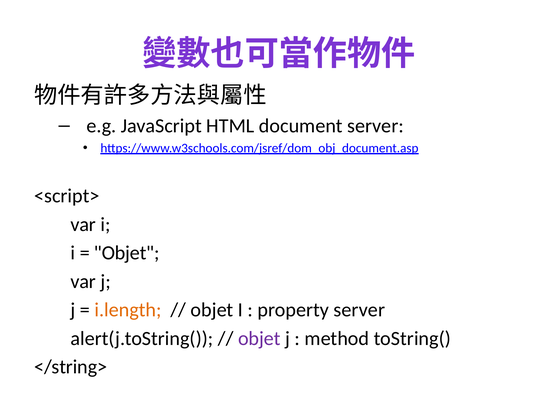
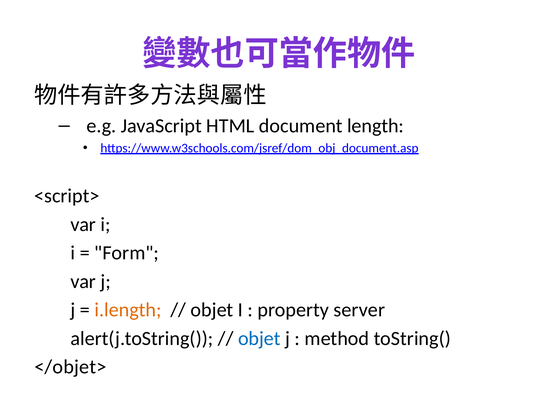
document server: server -> length (376, 126)
Objet: Objet -> Form (127, 253)
objet colour: purple -> blue (259, 339)
</string>: </string> -> </objet> (70, 367)
